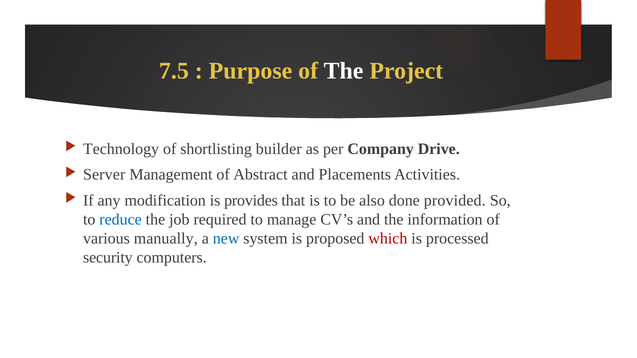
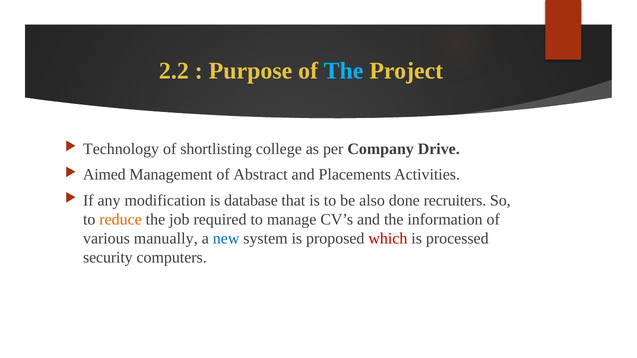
7.5: 7.5 -> 2.2 (174, 71)
The colour: white -> light blue (344, 71)
builder: builder -> college (279, 149)
Server: Server -> Aimed (104, 175)
provides: provides -> database (251, 201)
provided: provided -> recruiters (455, 201)
reduce colour: blue -> orange (121, 220)
